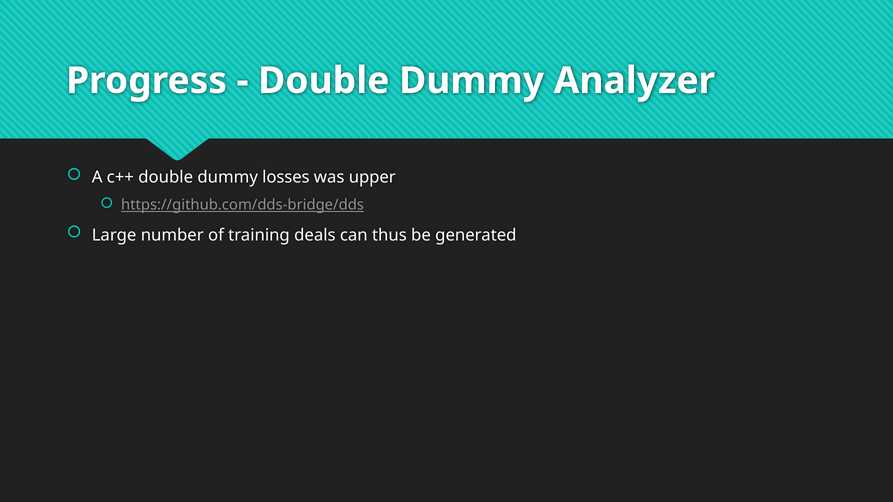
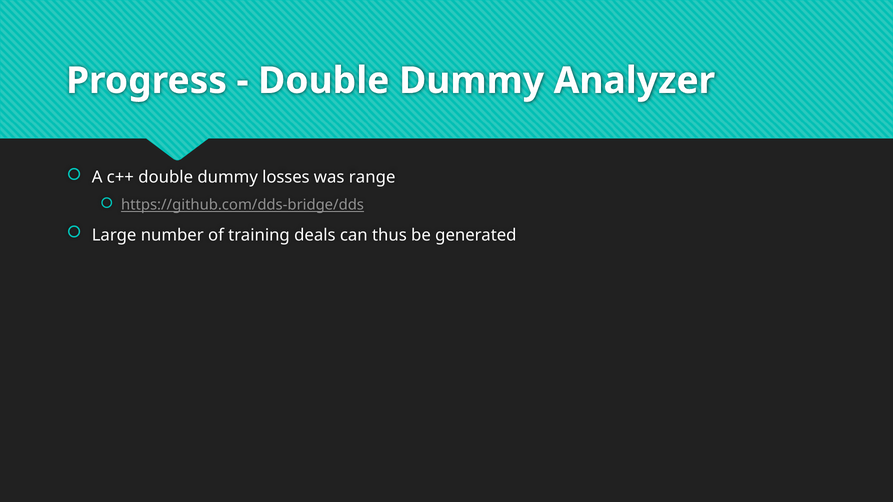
upper: upper -> range (372, 177)
